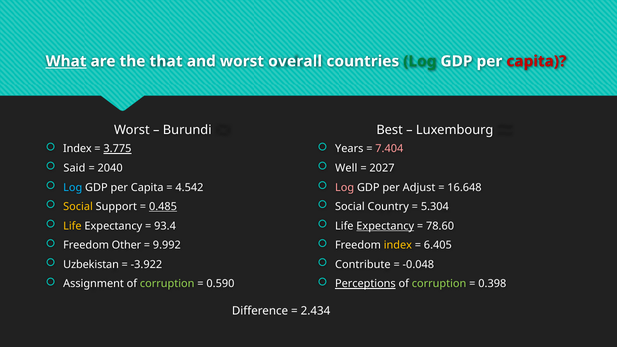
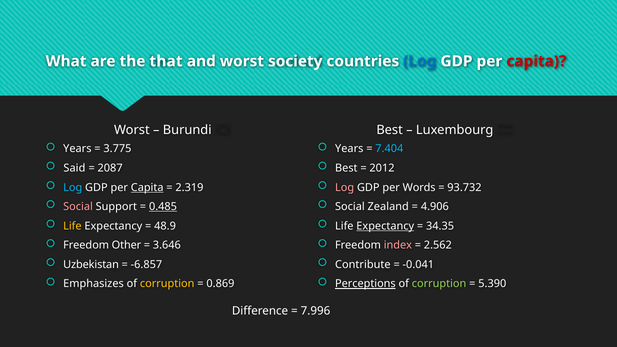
What underline: present -> none (66, 61)
overall: overall -> society (295, 61)
Log colour: green -> blue (420, 61)
Index: Index -> Years (77, 149)
3.775 underline: present -> none (117, 149)
7.404 colour: pink -> light blue (389, 149)
2040: 2040 -> 2087 (110, 168)
Well: Well -> Best (346, 168)
2027: 2027 -> 2012 (382, 168)
Capita underline: none -> present (147, 187)
4.542: 4.542 -> 2.319 (189, 187)
Adjust: Adjust -> Words (419, 187)
16.648: 16.648 -> 93.732 (464, 187)
Social colour: yellow -> pink (78, 207)
Country: Country -> Zealand (388, 207)
5.304: 5.304 -> 4.906 (435, 207)
93.4: 93.4 -> 48.9 (165, 226)
78.60: 78.60 -> 34.35 (440, 226)
9.992: 9.992 -> 3.646 (167, 245)
index colour: yellow -> pink (398, 245)
6.405: 6.405 -> 2.562 (438, 245)
-3.922: -3.922 -> -6.857 (146, 265)
-0.048: -0.048 -> -0.041 (418, 265)
Assignment: Assignment -> Emphasizes (94, 284)
corruption colour: light green -> yellow (167, 284)
0.590: 0.590 -> 0.869 (220, 284)
0.398: 0.398 -> 5.390 (492, 284)
2.434: 2.434 -> 7.996 (315, 311)
